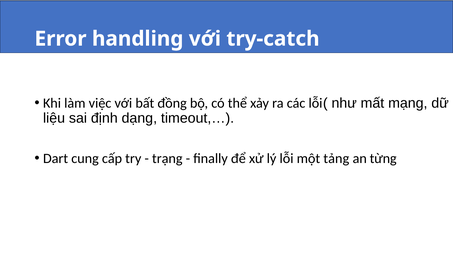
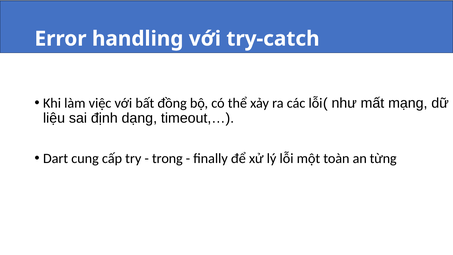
trạng: trạng -> trong (167, 158)
tảng: tảng -> toàn (336, 158)
